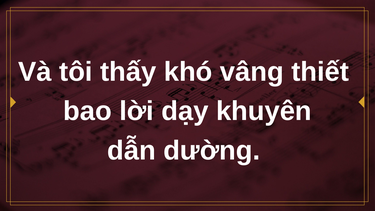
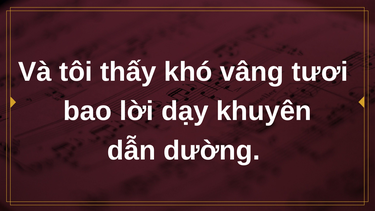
thiết: thiết -> tươi (320, 72)
